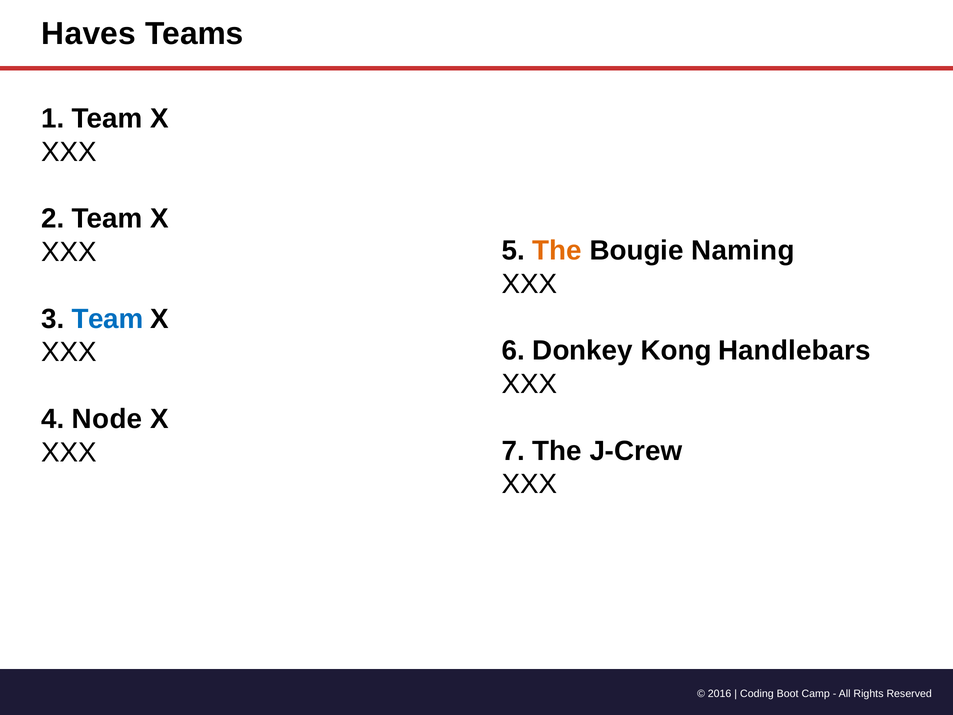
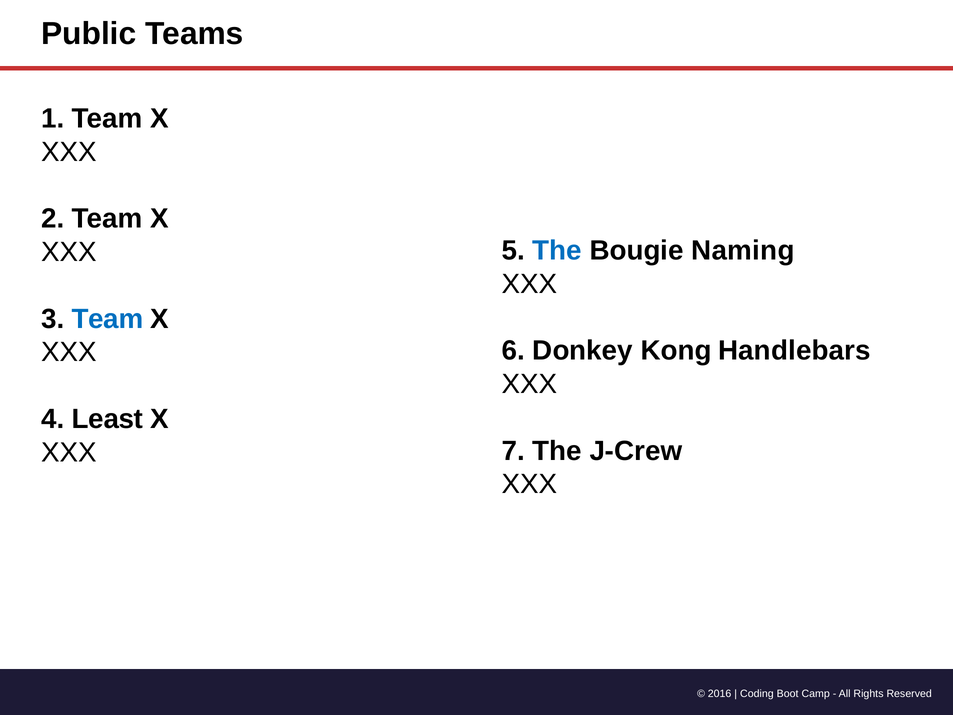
Haves: Haves -> Public (89, 34)
The colour: orange -> blue (557, 251)
Node: Node -> Least (107, 419)
